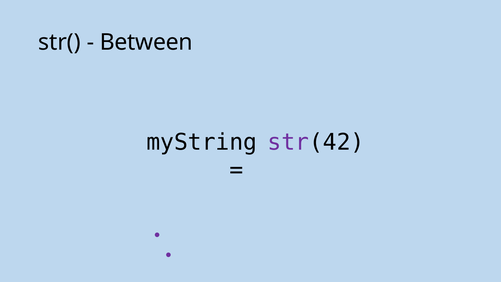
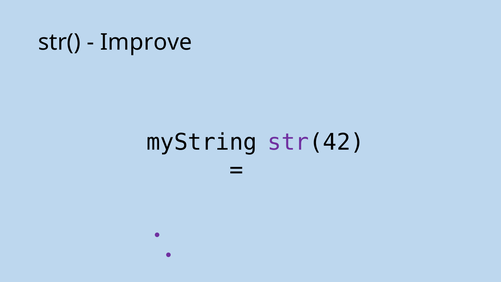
Between: Between -> Improve (146, 42)
